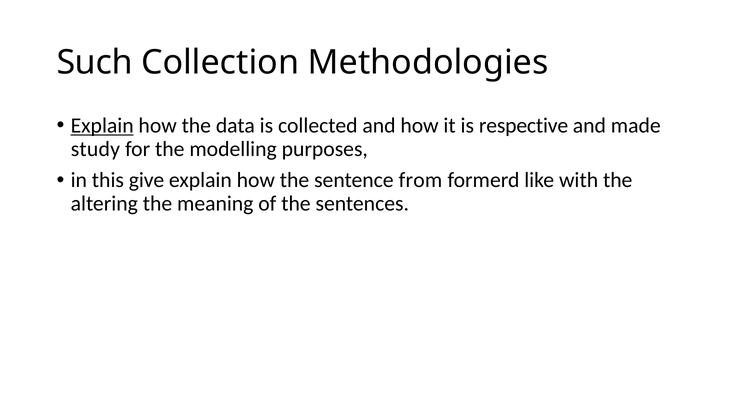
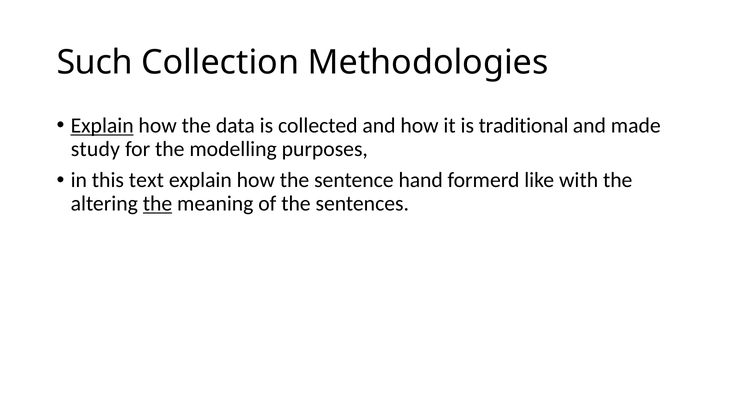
respective: respective -> traditional (524, 126)
give: give -> text (146, 180)
from: from -> hand (421, 180)
the underline: none -> present (157, 204)
